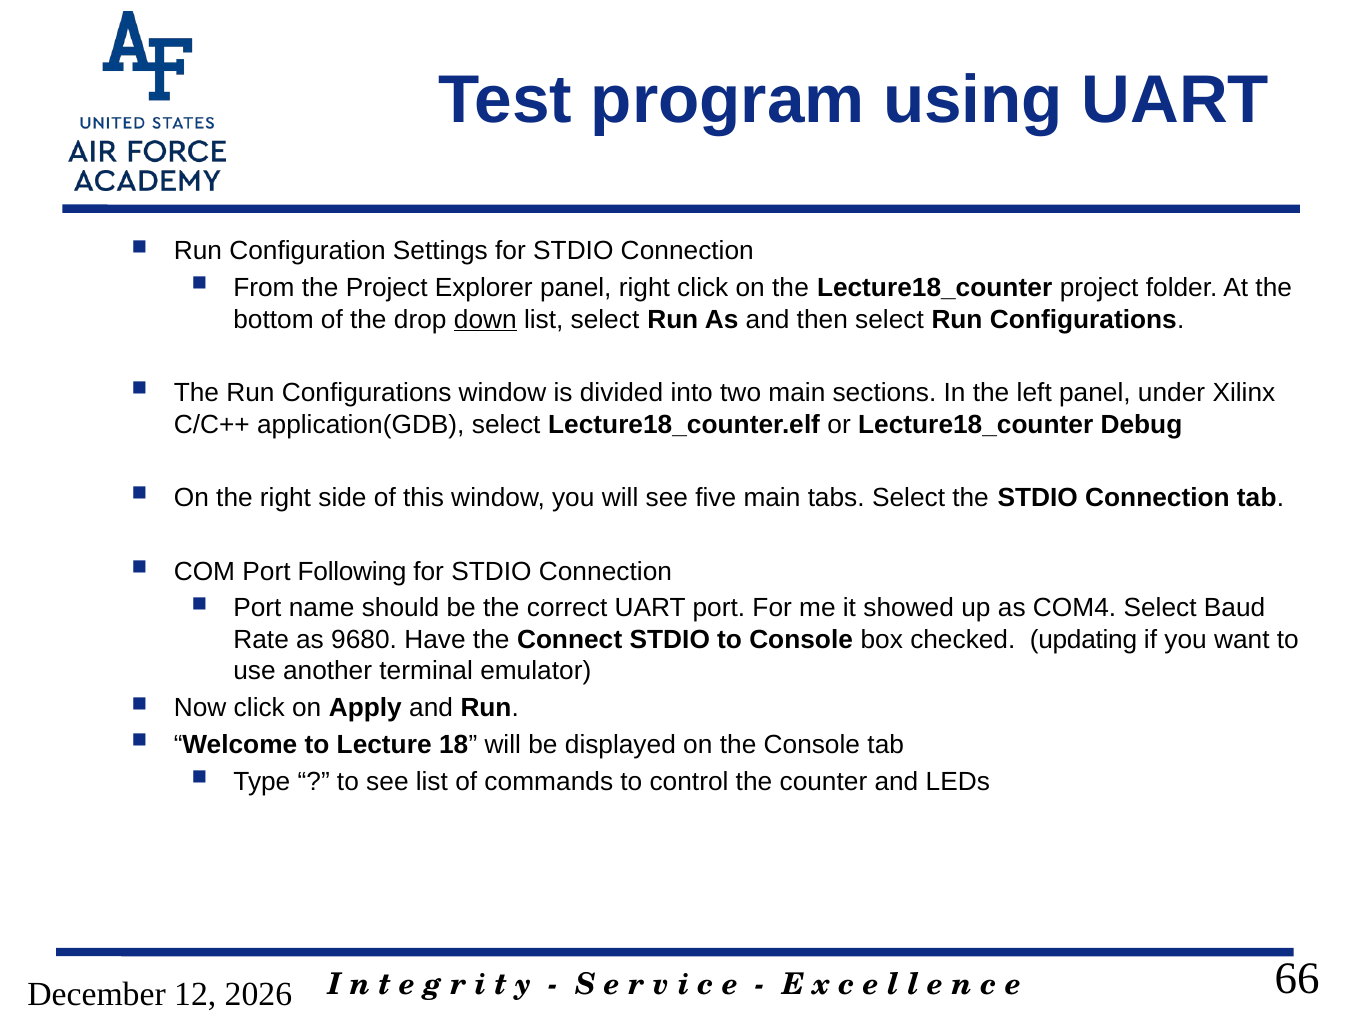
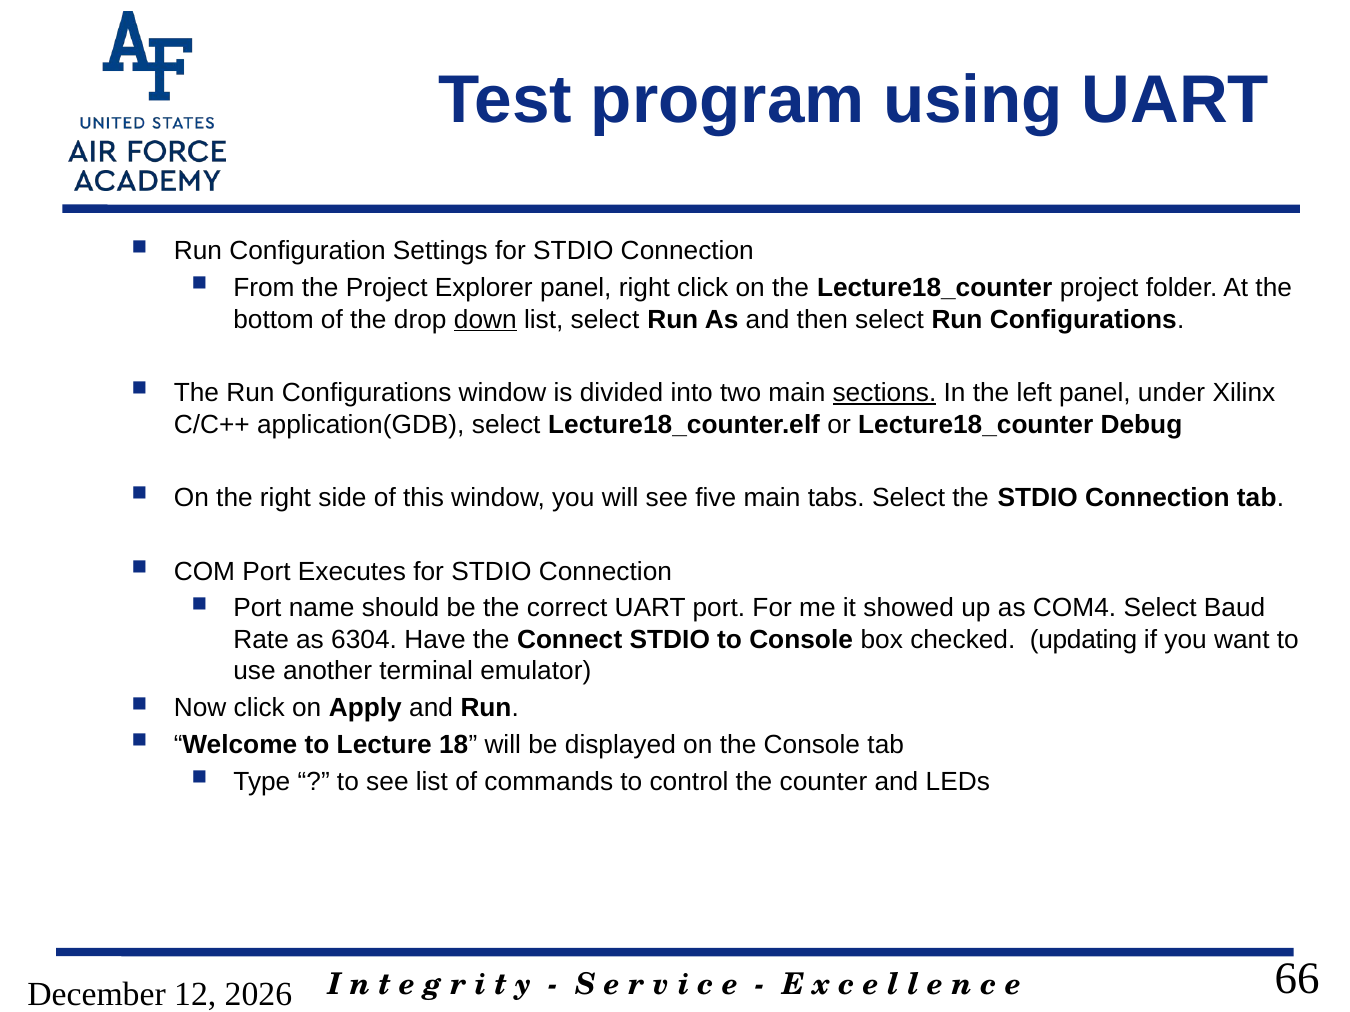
sections underline: none -> present (884, 393)
Following: Following -> Executes (352, 572)
9680: 9680 -> 6304 (364, 640)
